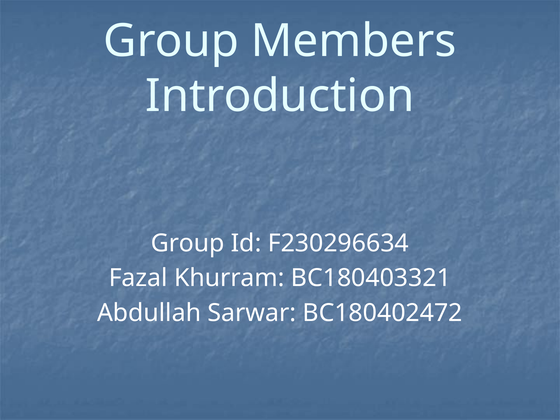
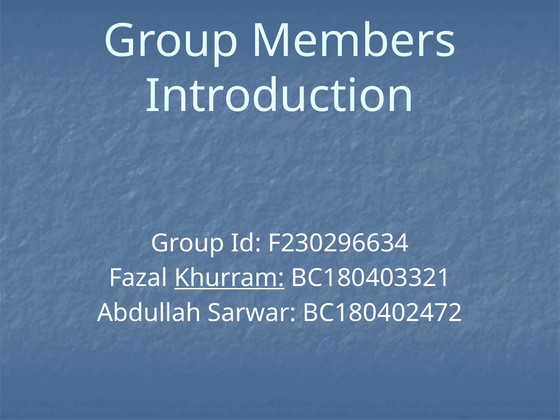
Khurram underline: none -> present (229, 278)
